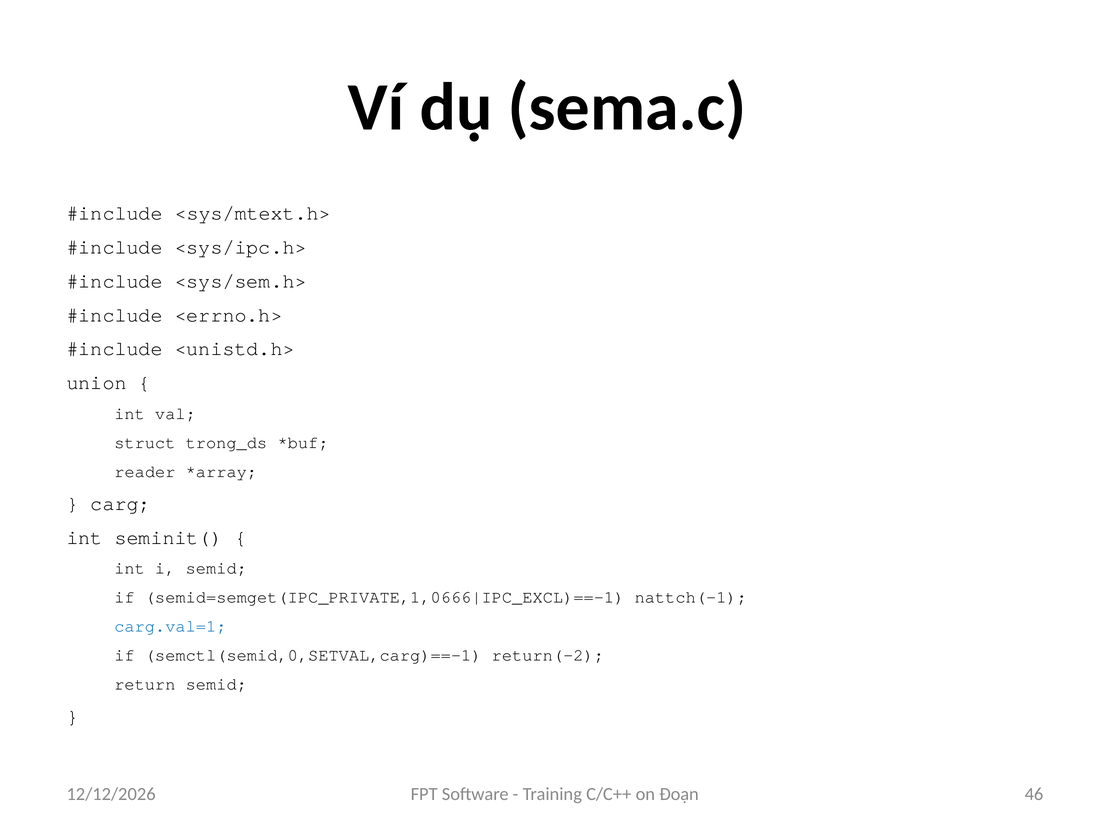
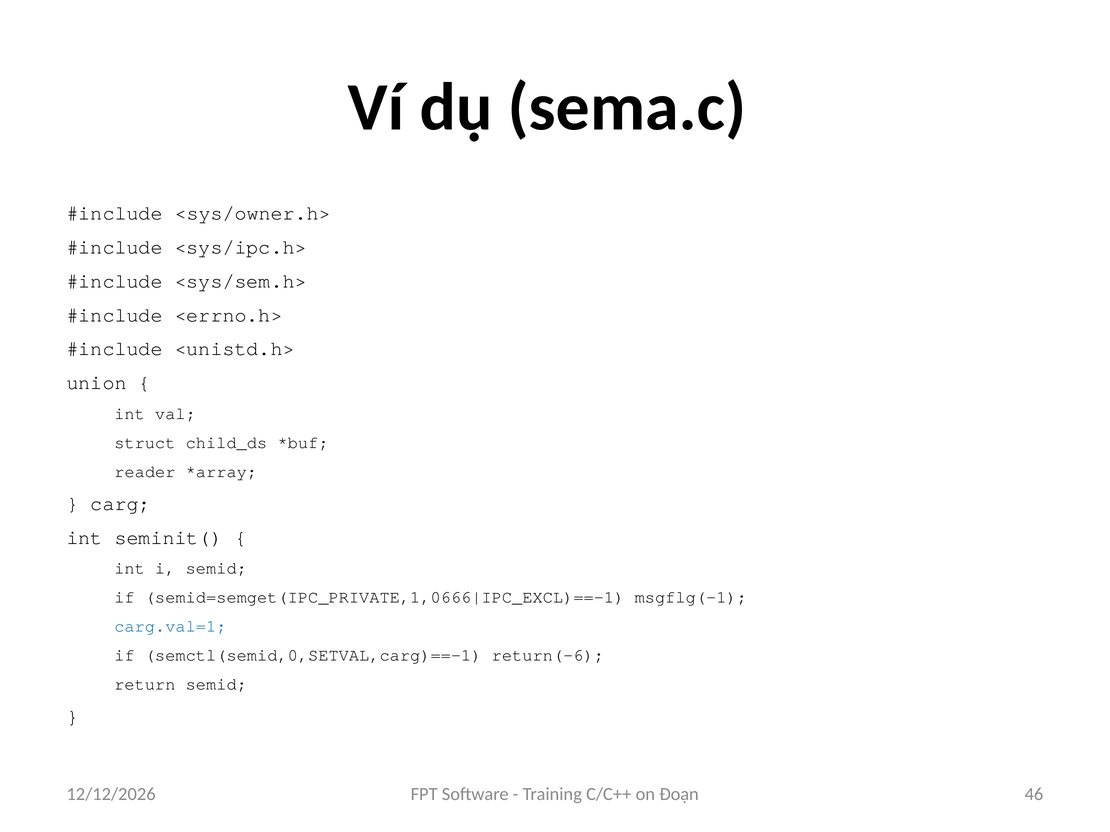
<sys/mtext.h>: <sys/mtext.h> -> <sys/owner.h> (253, 213)
trong_ds: trong_ds -> child_ds (226, 443)
nattch(-1: nattch(-1 -> msgflg(-1 (691, 598)
return(-2: return(-2 -> return(-6 (548, 656)
